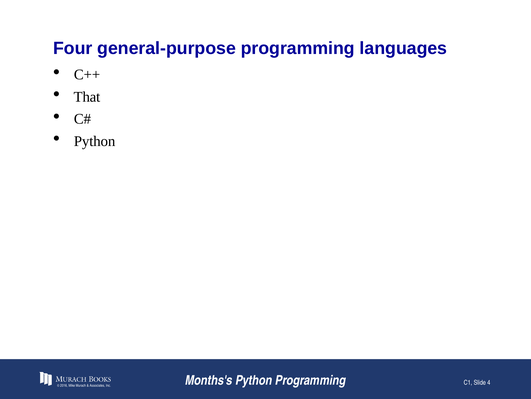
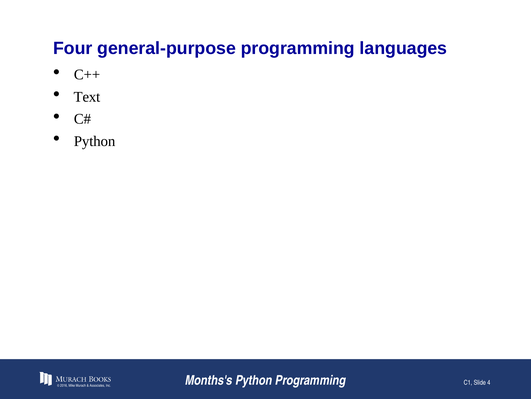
That: That -> Text (87, 97)
